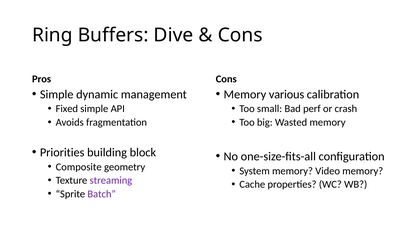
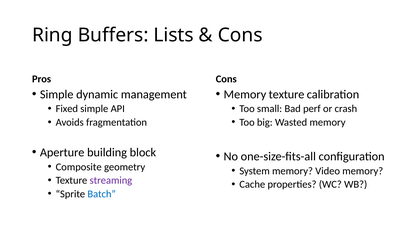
Dive: Dive -> Lists (174, 35)
Memory various: various -> texture (287, 94)
Priorities: Priorities -> Aperture (62, 153)
Batch colour: purple -> blue (102, 194)
